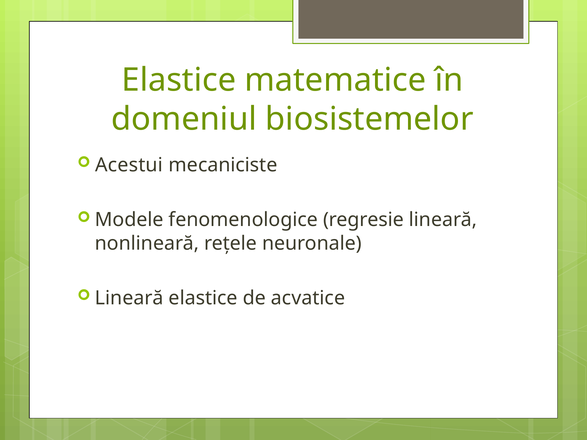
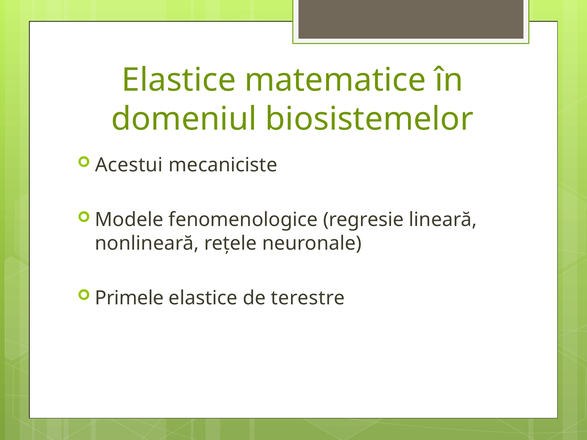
Lineară: Lineară -> Primele (129, 298)
acvatice: acvatice -> terestre (308, 298)
